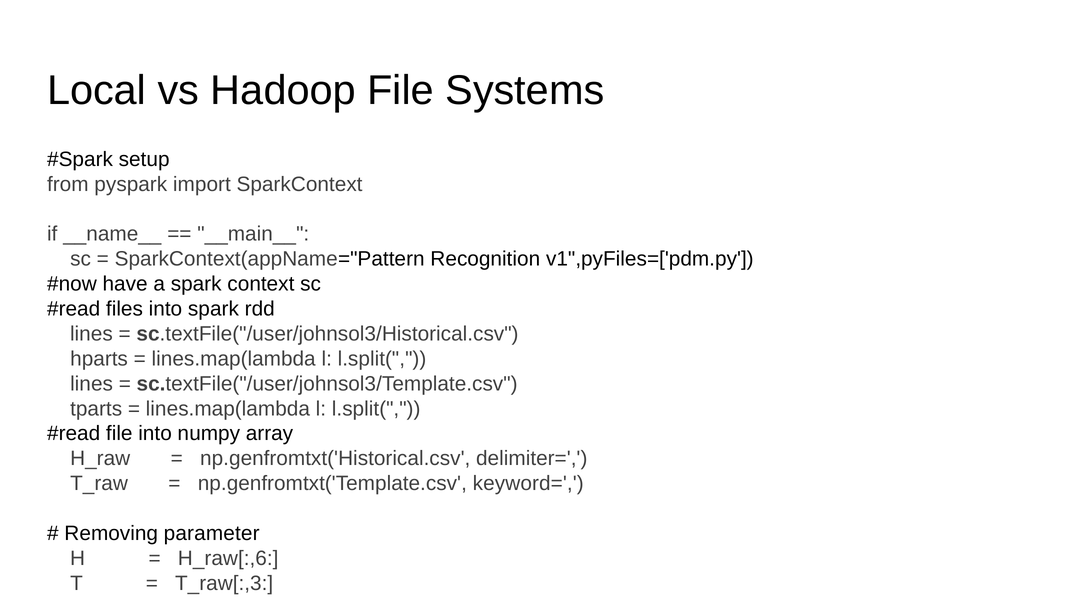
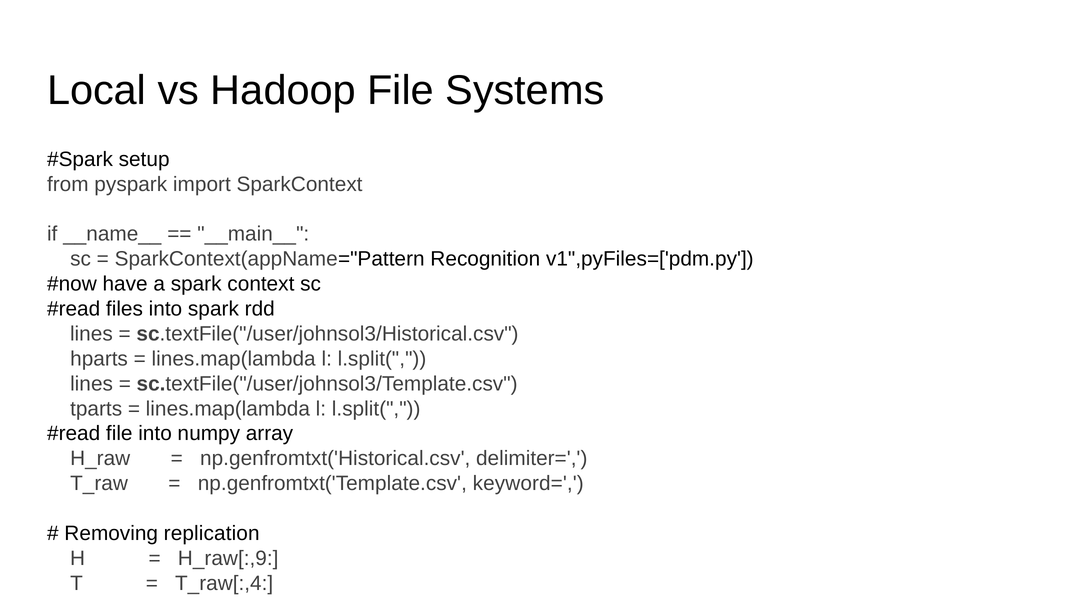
parameter: parameter -> replication (212, 533)
H_raw[:,6: H_raw[:,6 -> H_raw[:,9 (228, 558)
T_raw[:,3: T_raw[:,3 -> T_raw[:,4 (224, 583)
